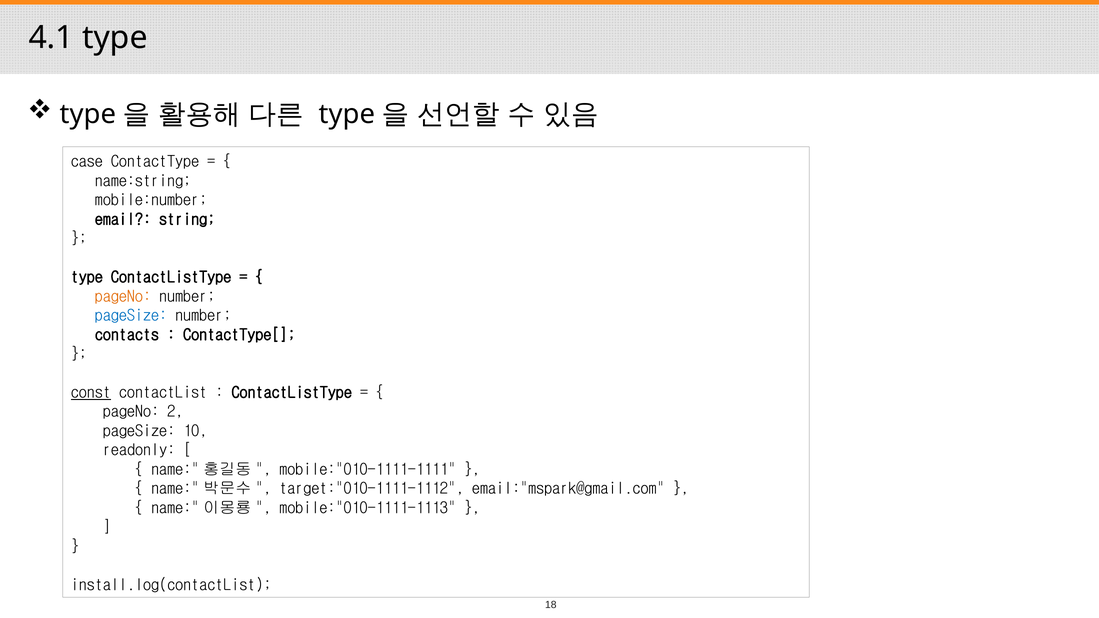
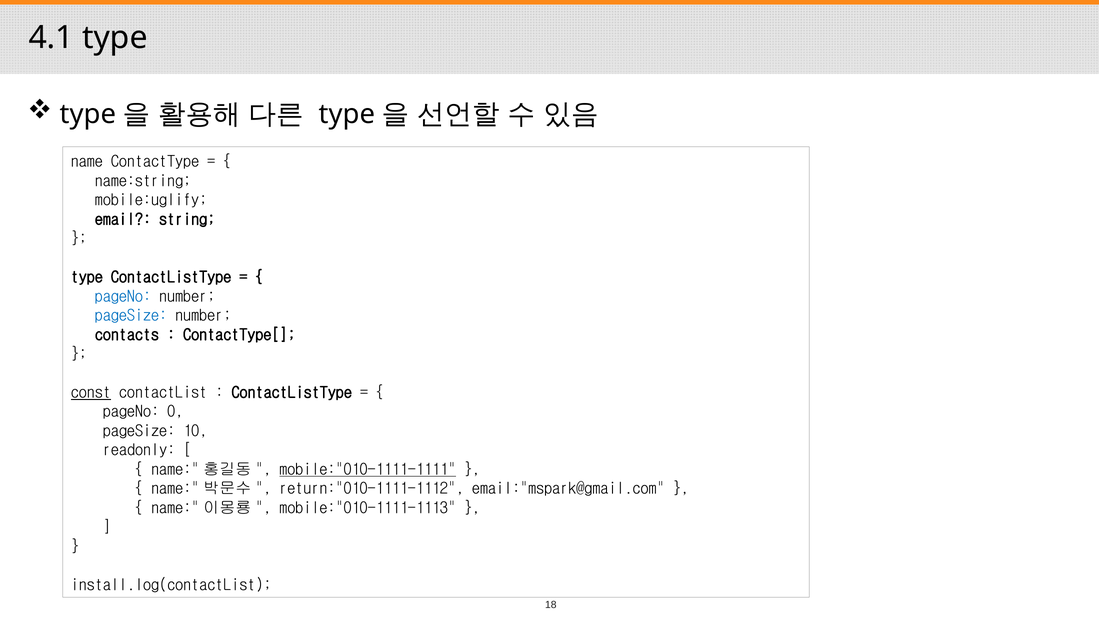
case: case -> name (87, 162)
mobile:number: mobile:number -> mobile:uglify (151, 200)
pageNo colour: orange -> blue (123, 296)
2: 2 -> 0 (175, 412)
mobile:"010-1111-1111 underline: none -> present (368, 469)
target:"010-1111-1112: target:"010-1111-1112 -> return:"010-1111-1112 (372, 489)
